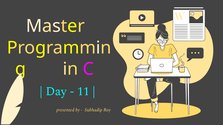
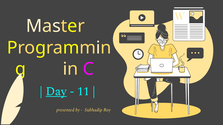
Day underline: none -> present (56, 92)
